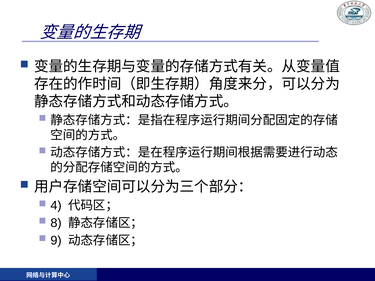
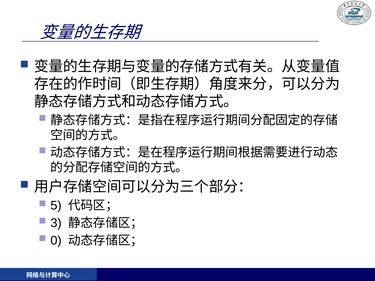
4: 4 -> 5 (56, 206)
8: 8 -> 3 (56, 223)
9: 9 -> 0 (56, 241)
